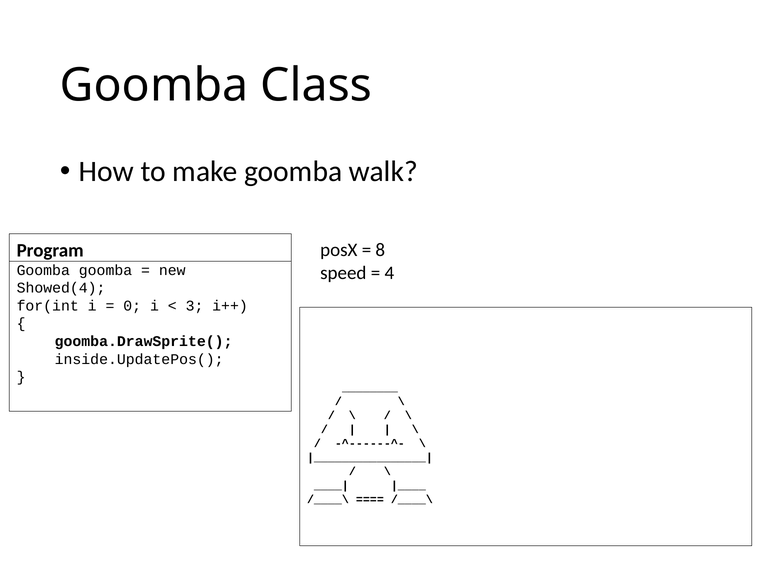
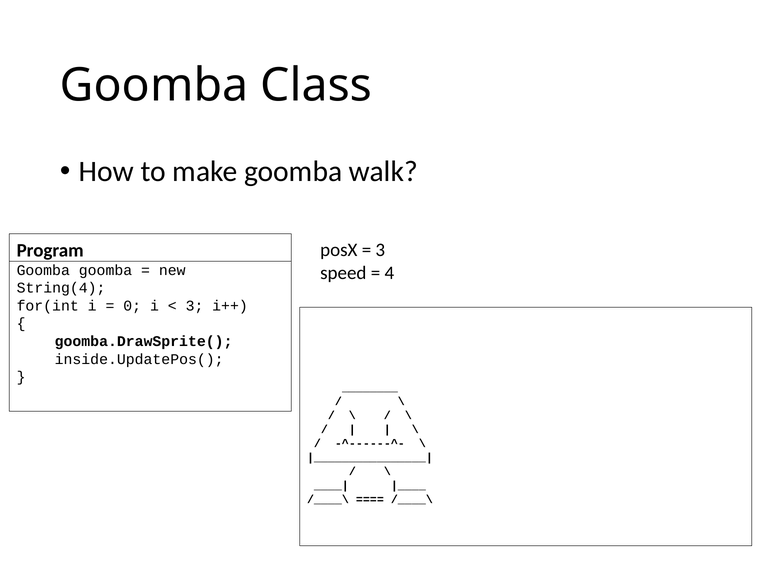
8: 8 -> 3 (380, 250)
Showed(4: Showed(4 -> String(4 (61, 288)
